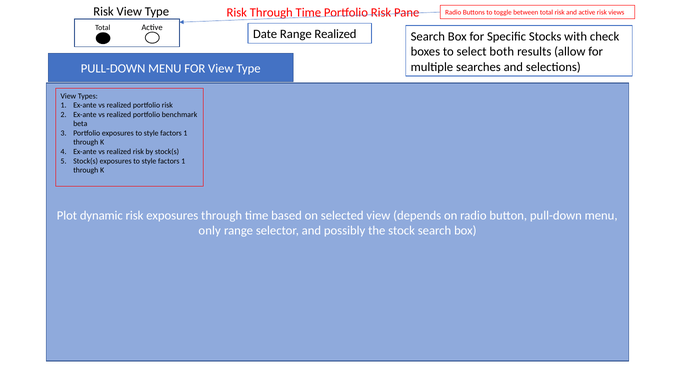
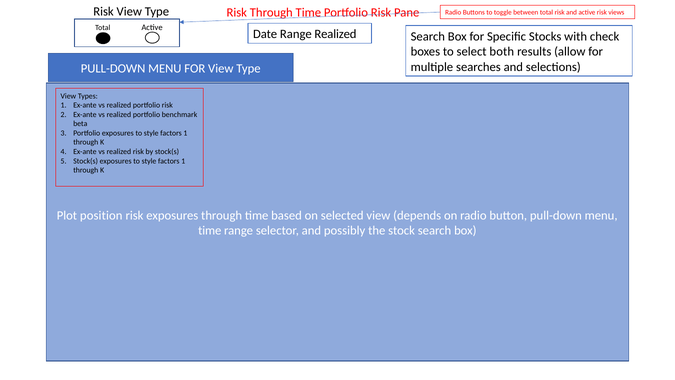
dynamic: dynamic -> position (101, 215)
only: only -> time (210, 230)
